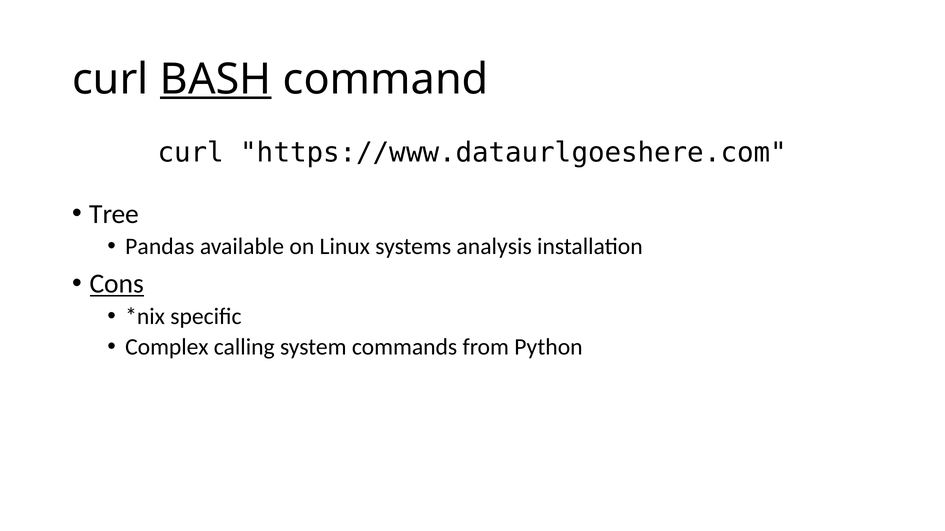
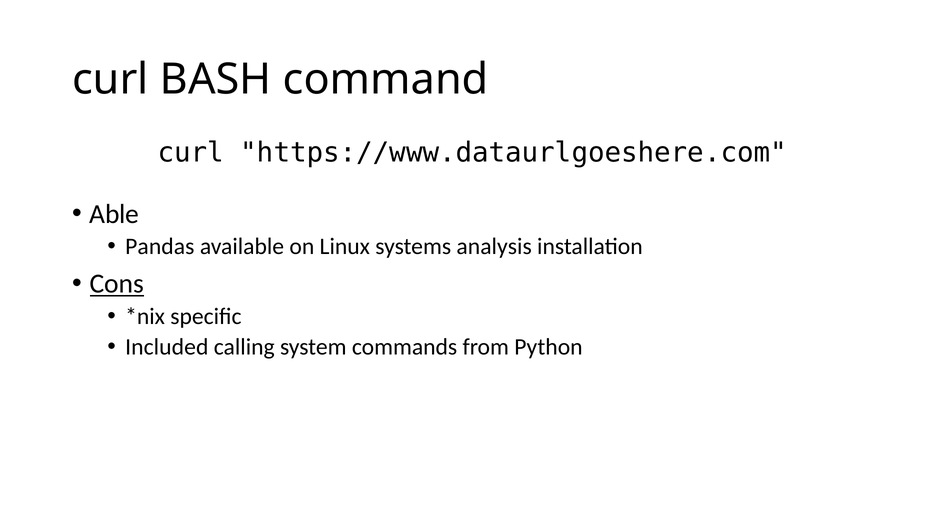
BASH underline: present -> none (216, 79)
Tree: Tree -> Able (114, 214)
Complex: Complex -> Included (167, 347)
